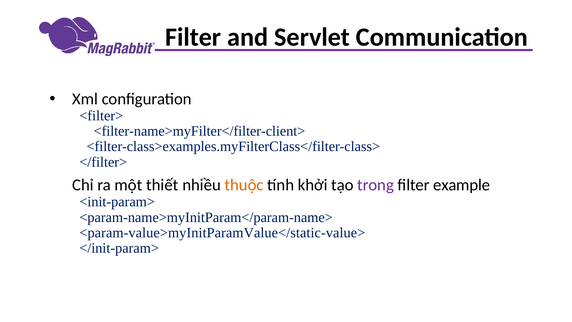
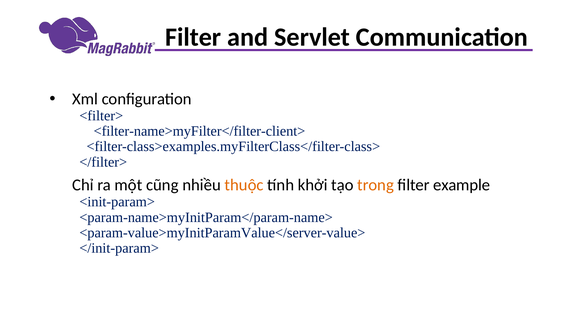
thiết: thiết -> cũng (162, 185)
trong colour: purple -> orange (376, 185)
<param-value>myInitParamValue</static-value>: <param-value>myInitParamValue</static-value> -> <param-value>myInitParamValue</server-value> (222, 233)
